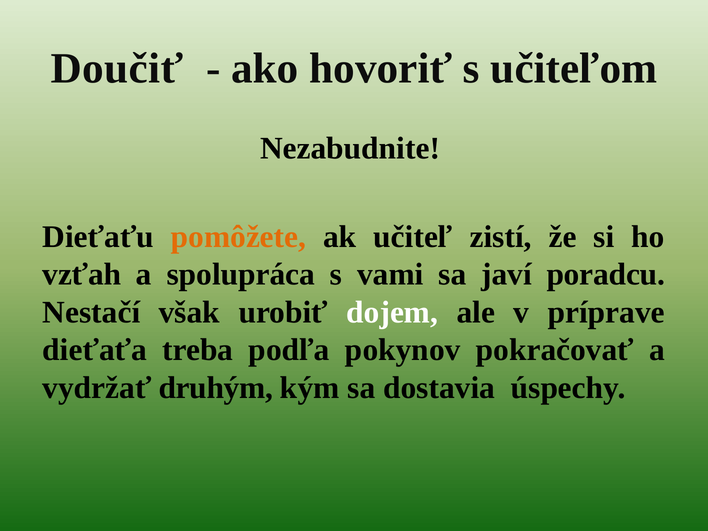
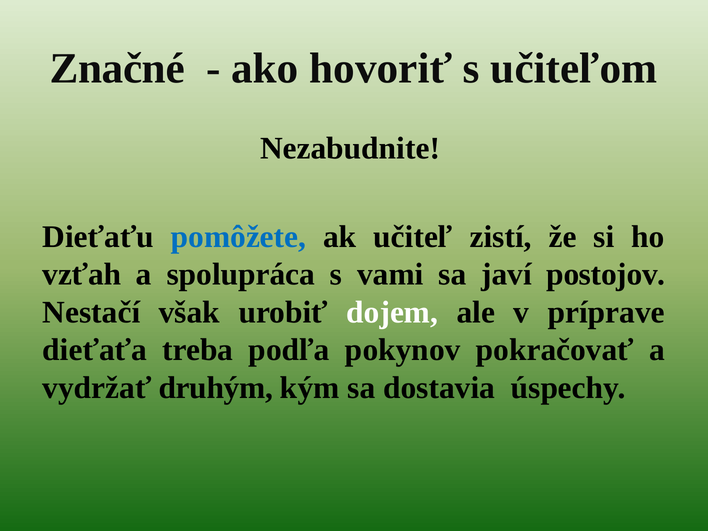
Doučiť: Doučiť -> Značné (117, 69)
pomôžete colour: orange -> blue (239, 237)
poradcu: poradcu -> postojov (606, 274)
